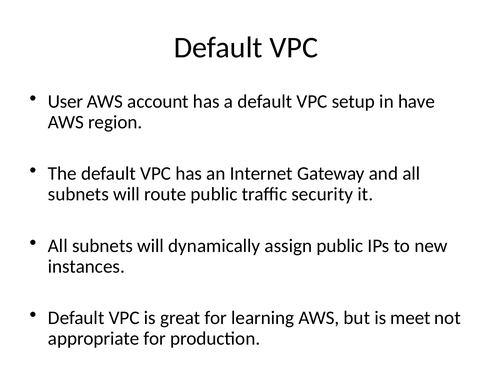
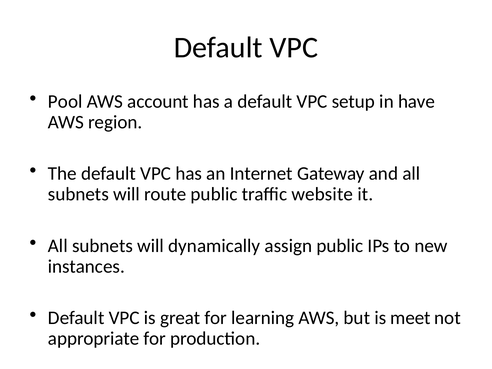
User: User -> Pool (65, 101)
security: security -> website (322, 194)
